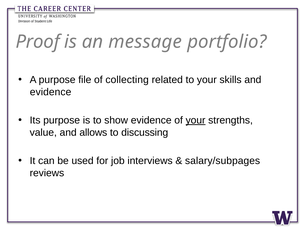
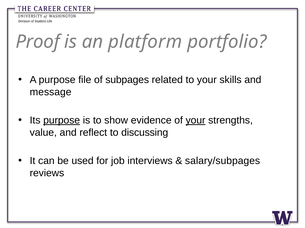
message: message -> platform (145, 42)
collecting: collecting -> subpages (127, 80)
evidence: evidence -> message (51, 92)
purpose underline: none -> present (62, 121)
allows: allows -> reflect (93, 133)
